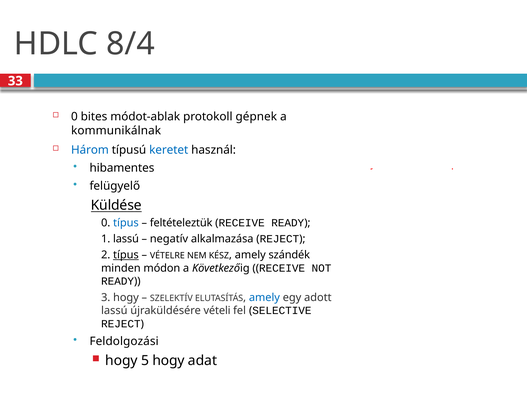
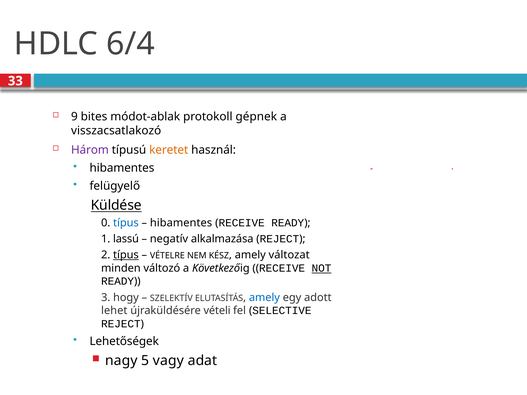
8/4: 8/4 -> 6/4 (131, 44)
0: 0 -> 9 (74, 117)
kommunikálnak: kommunikálnak -> visszacsatlakozó (116, 131)
Három colour: blue -> purple (90, 150)
keretet colour: blue -> orange (169, 150)
feltételeztük: feltételeztük -> hibamentes (181, 223)
szándék: szándék -> változat (289, 255)
módon: módon -> változó (162, 268)
NOT underline: none -> present (322, 268)
lassú: lassú -> lehet (114, 311)
Feldolgozási: Feldolgozási -> Lehetőségek (124, 342)
hogy: hogy -> nagy (121, 361)
5 hogy: hogy -> vagy (168, 361)
